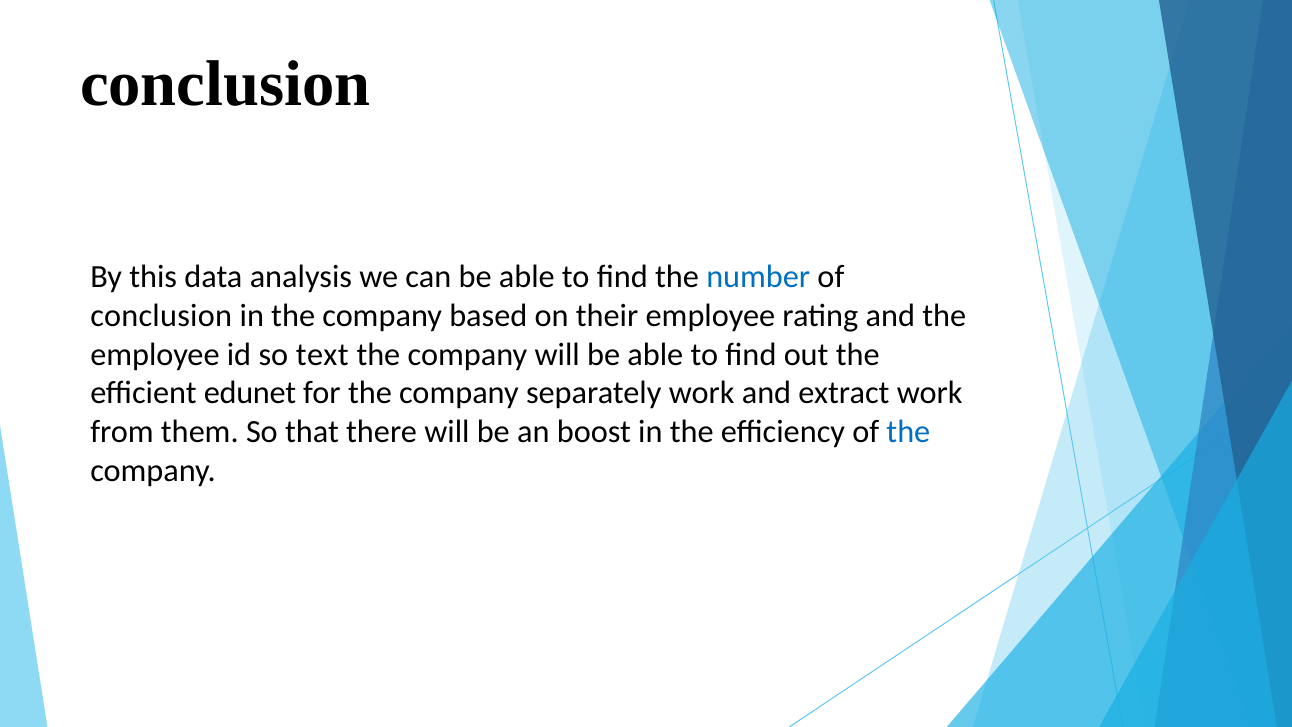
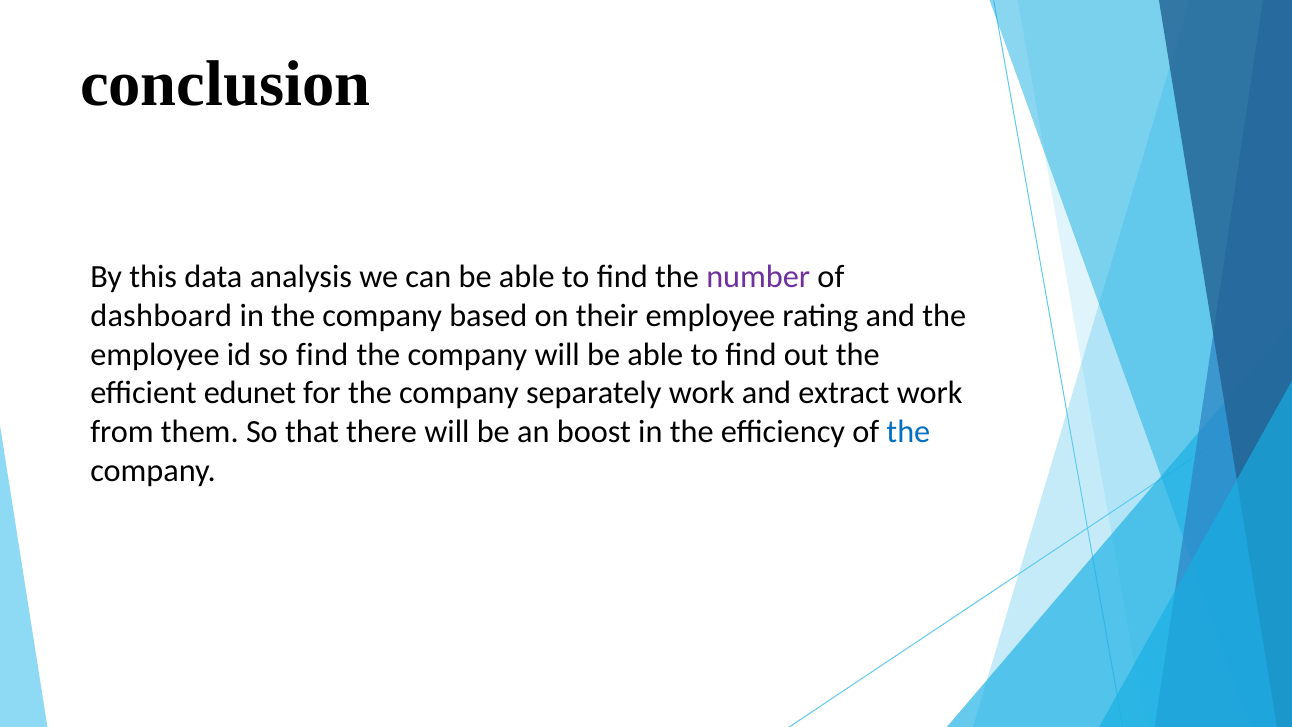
number colour: blue -> purple (758, 277)
conclusion: conclusion -> dashboard (161, 315)
so text: text -> find (322, 354)
